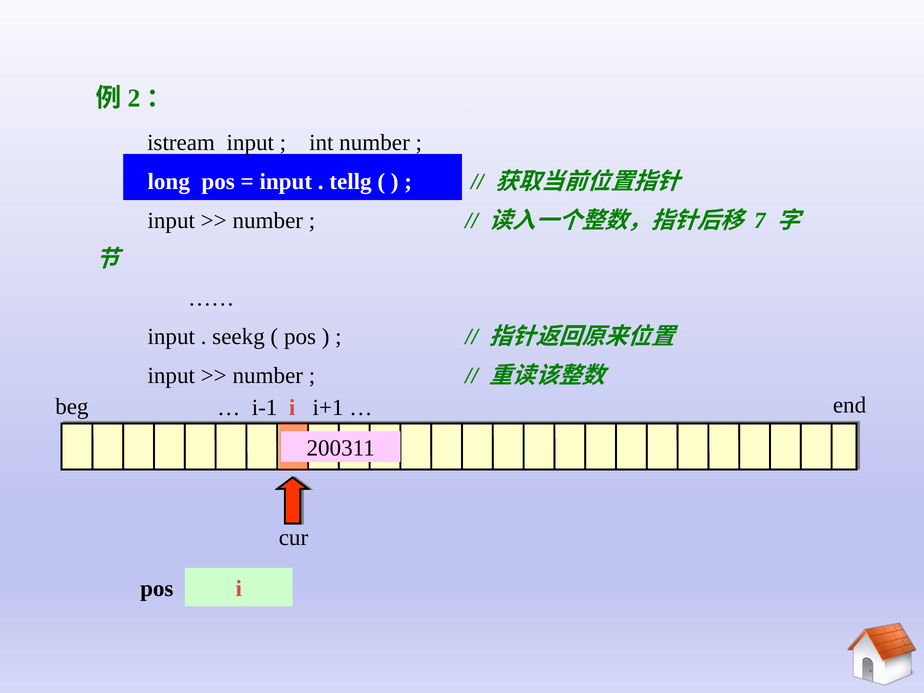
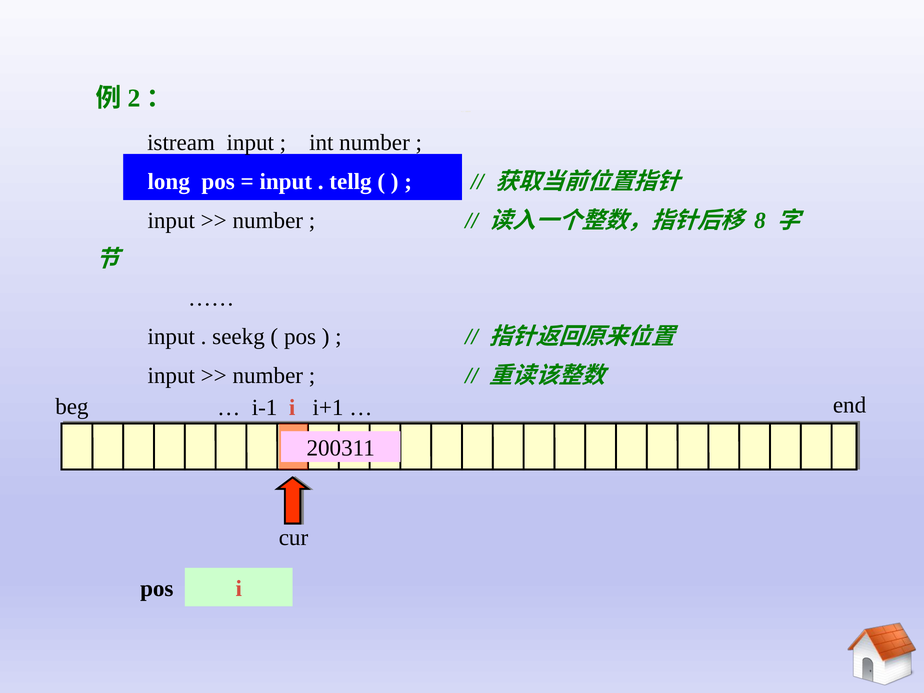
7: 7 -> 8 (760, 221)
